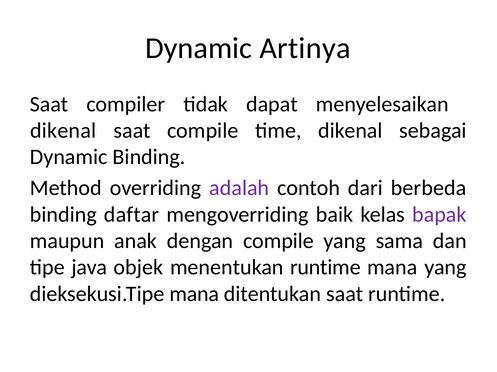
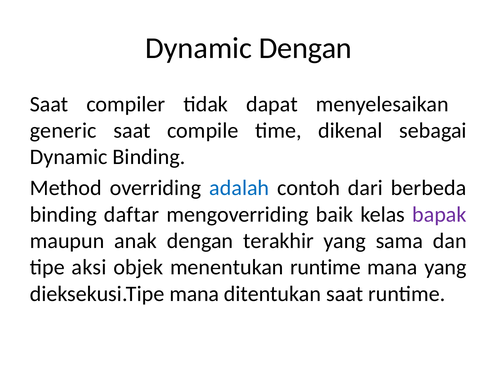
Dynamic Artinya: Artinya -> Dengan (305, 48)
dikenal: dikenal -> generic (63, 131)
adalah colour: purple -> blue (239, 188)
dengan compile: compile -> terakhir (278, 241)
java: java -> aksi (89, 268)
